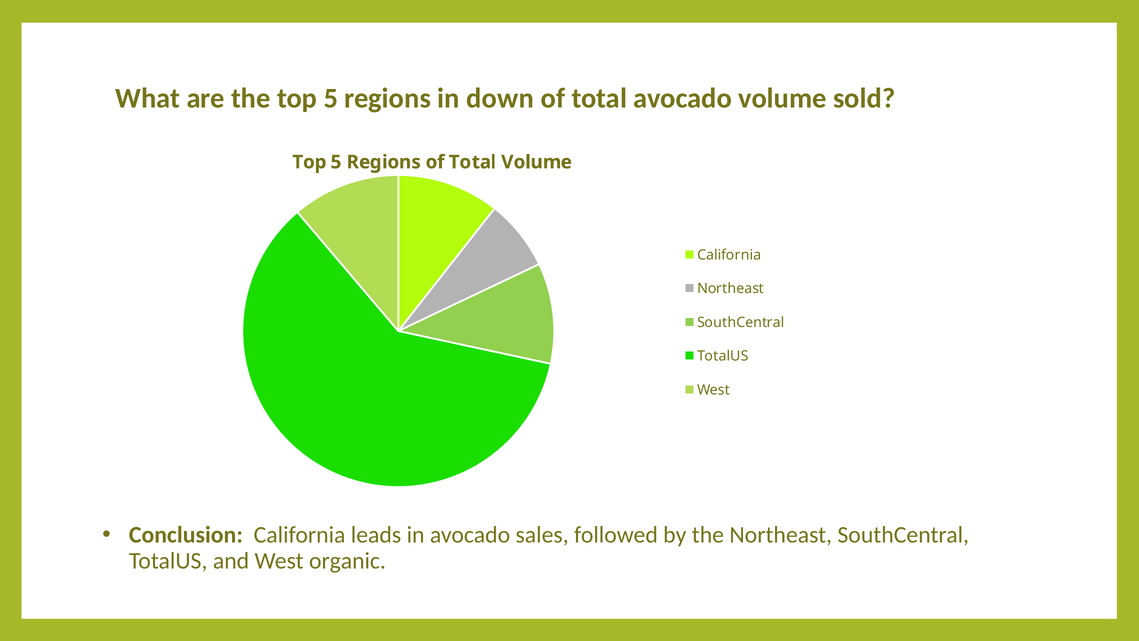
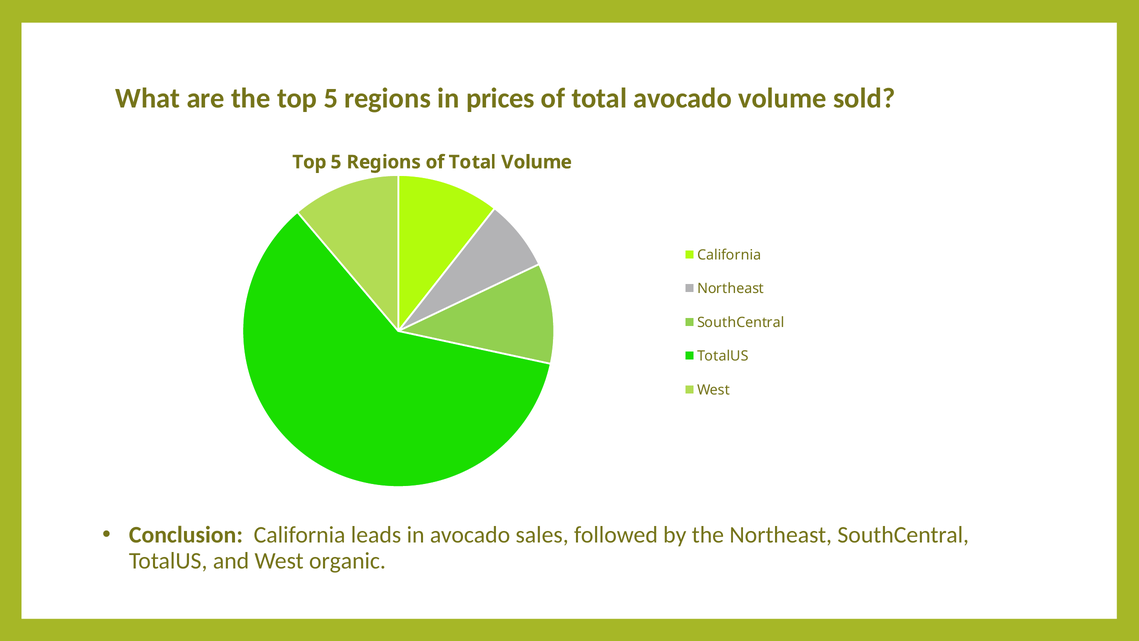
down: down -> prices (500, 98)
